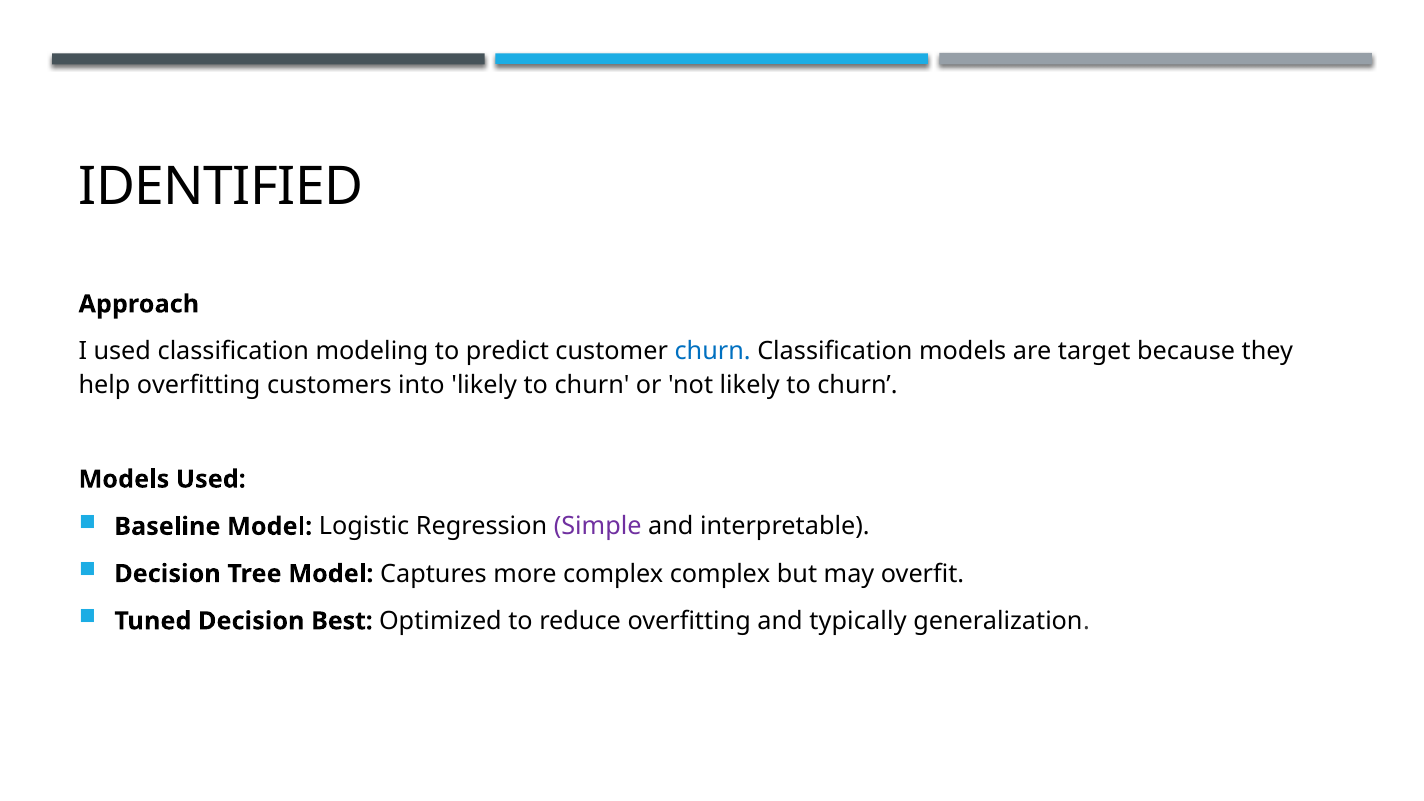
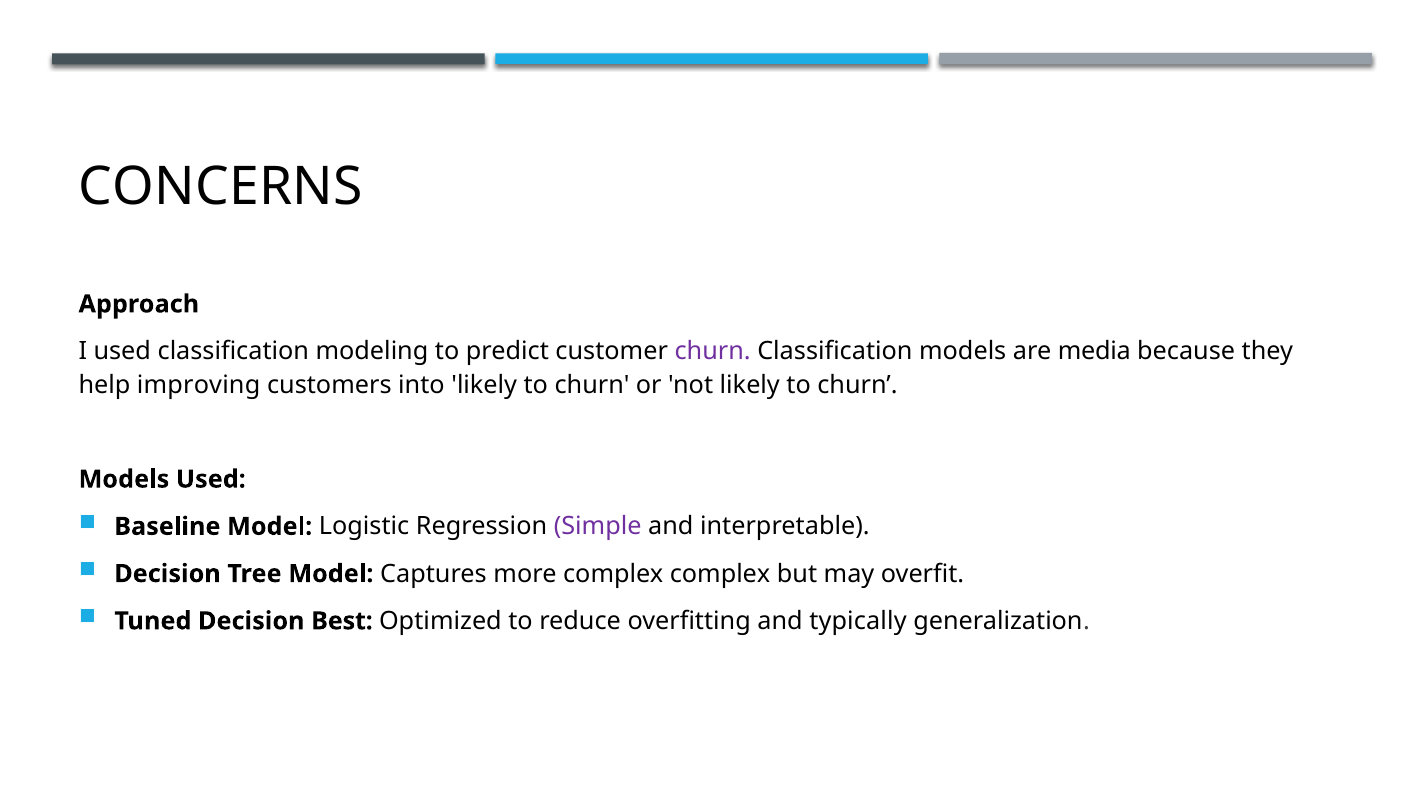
IDENTIFIED: IDENTIFIED -> CONCERNS (221, 187)
churn colour: blue -> purple (713, 351)
target: target -> media (1094, 351)
help overfitting: overfitting -> improving (199, 385)
